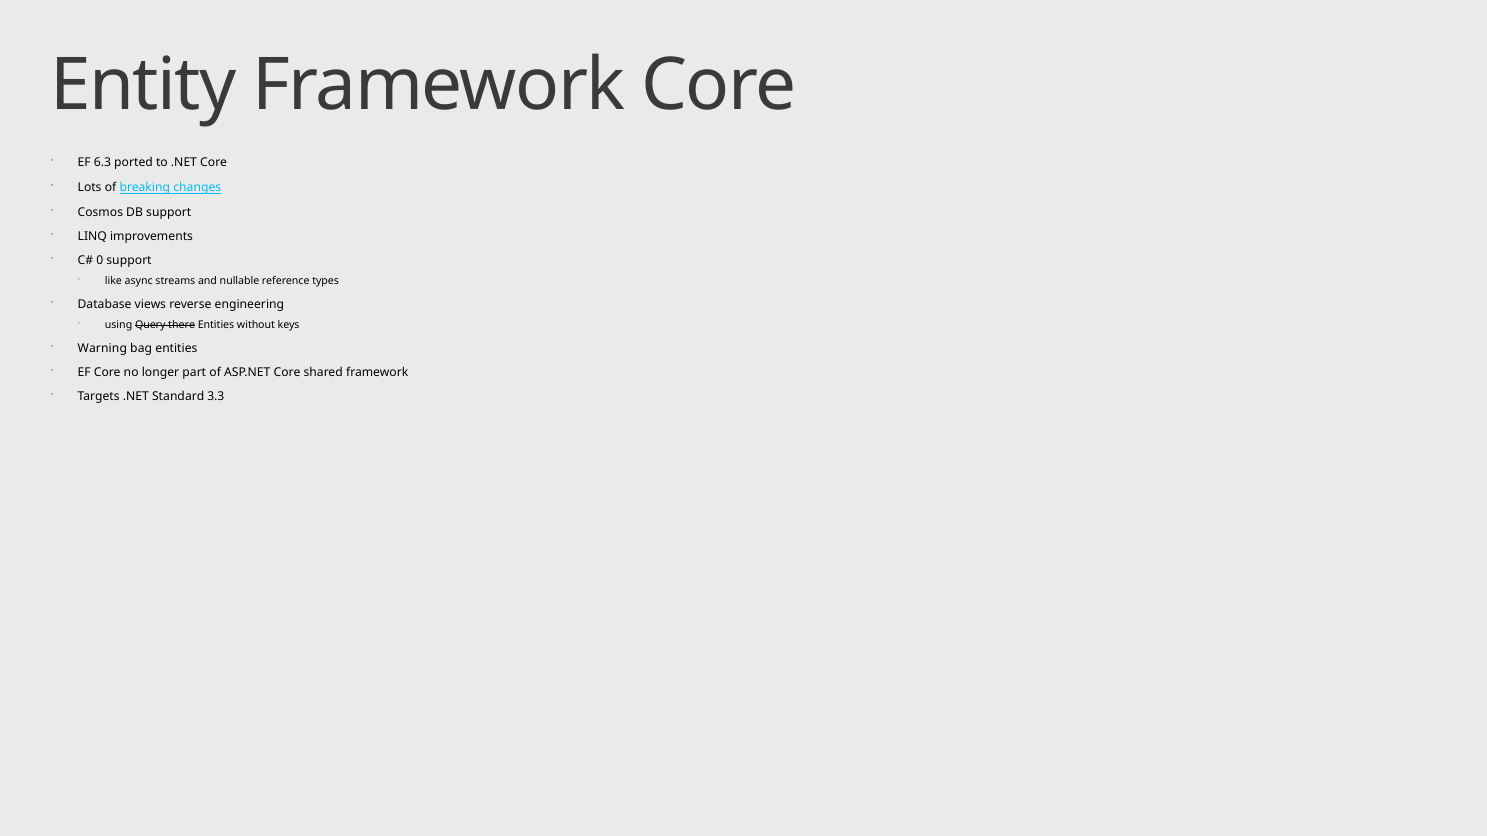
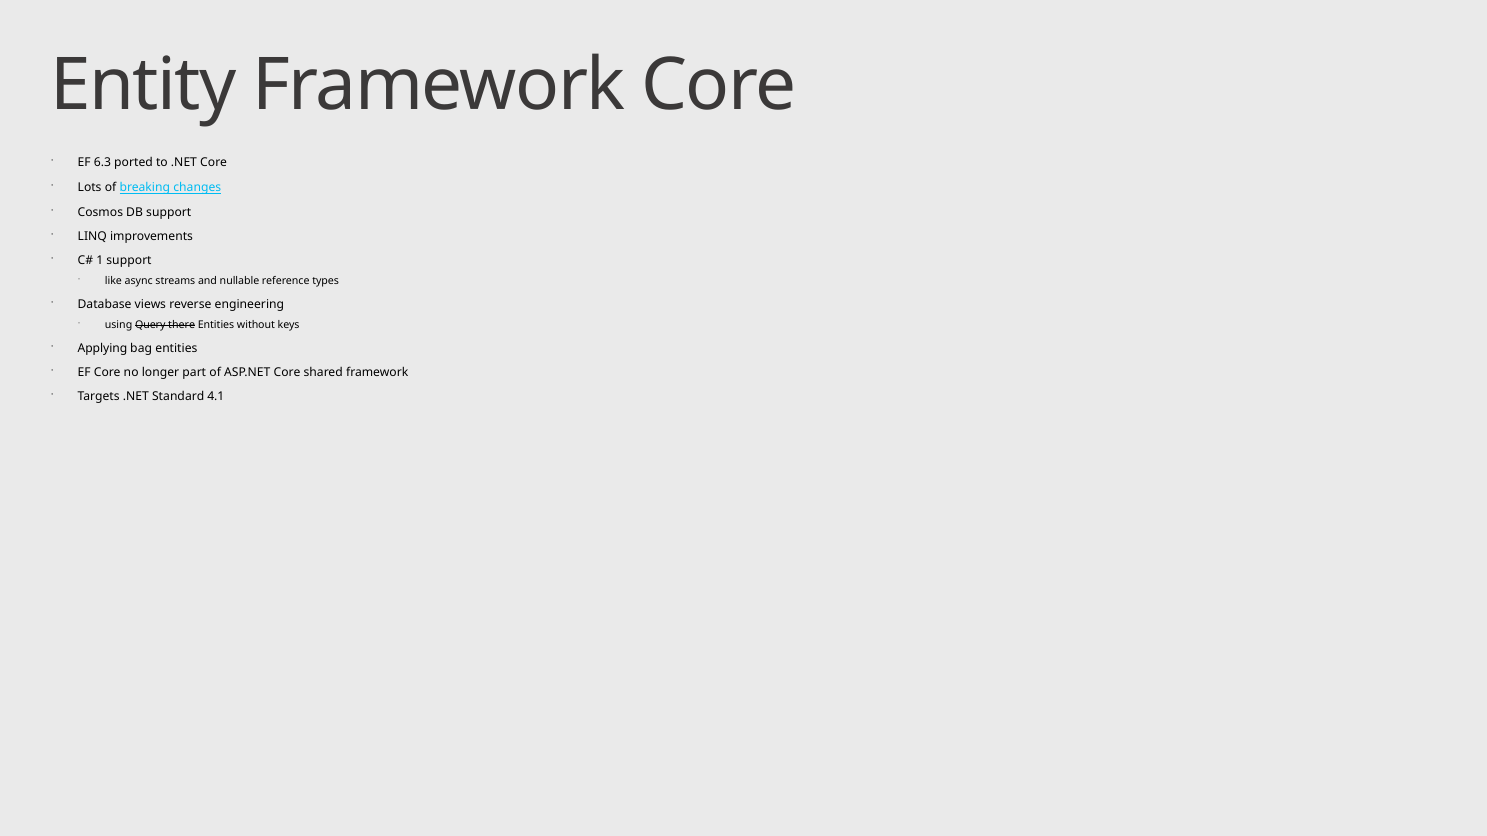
0: 0 -> 1 (100, 260)
Warning: Warning -> Applying (102, 348)
3.3: 3.3 -> 4.1 (216, 396)
